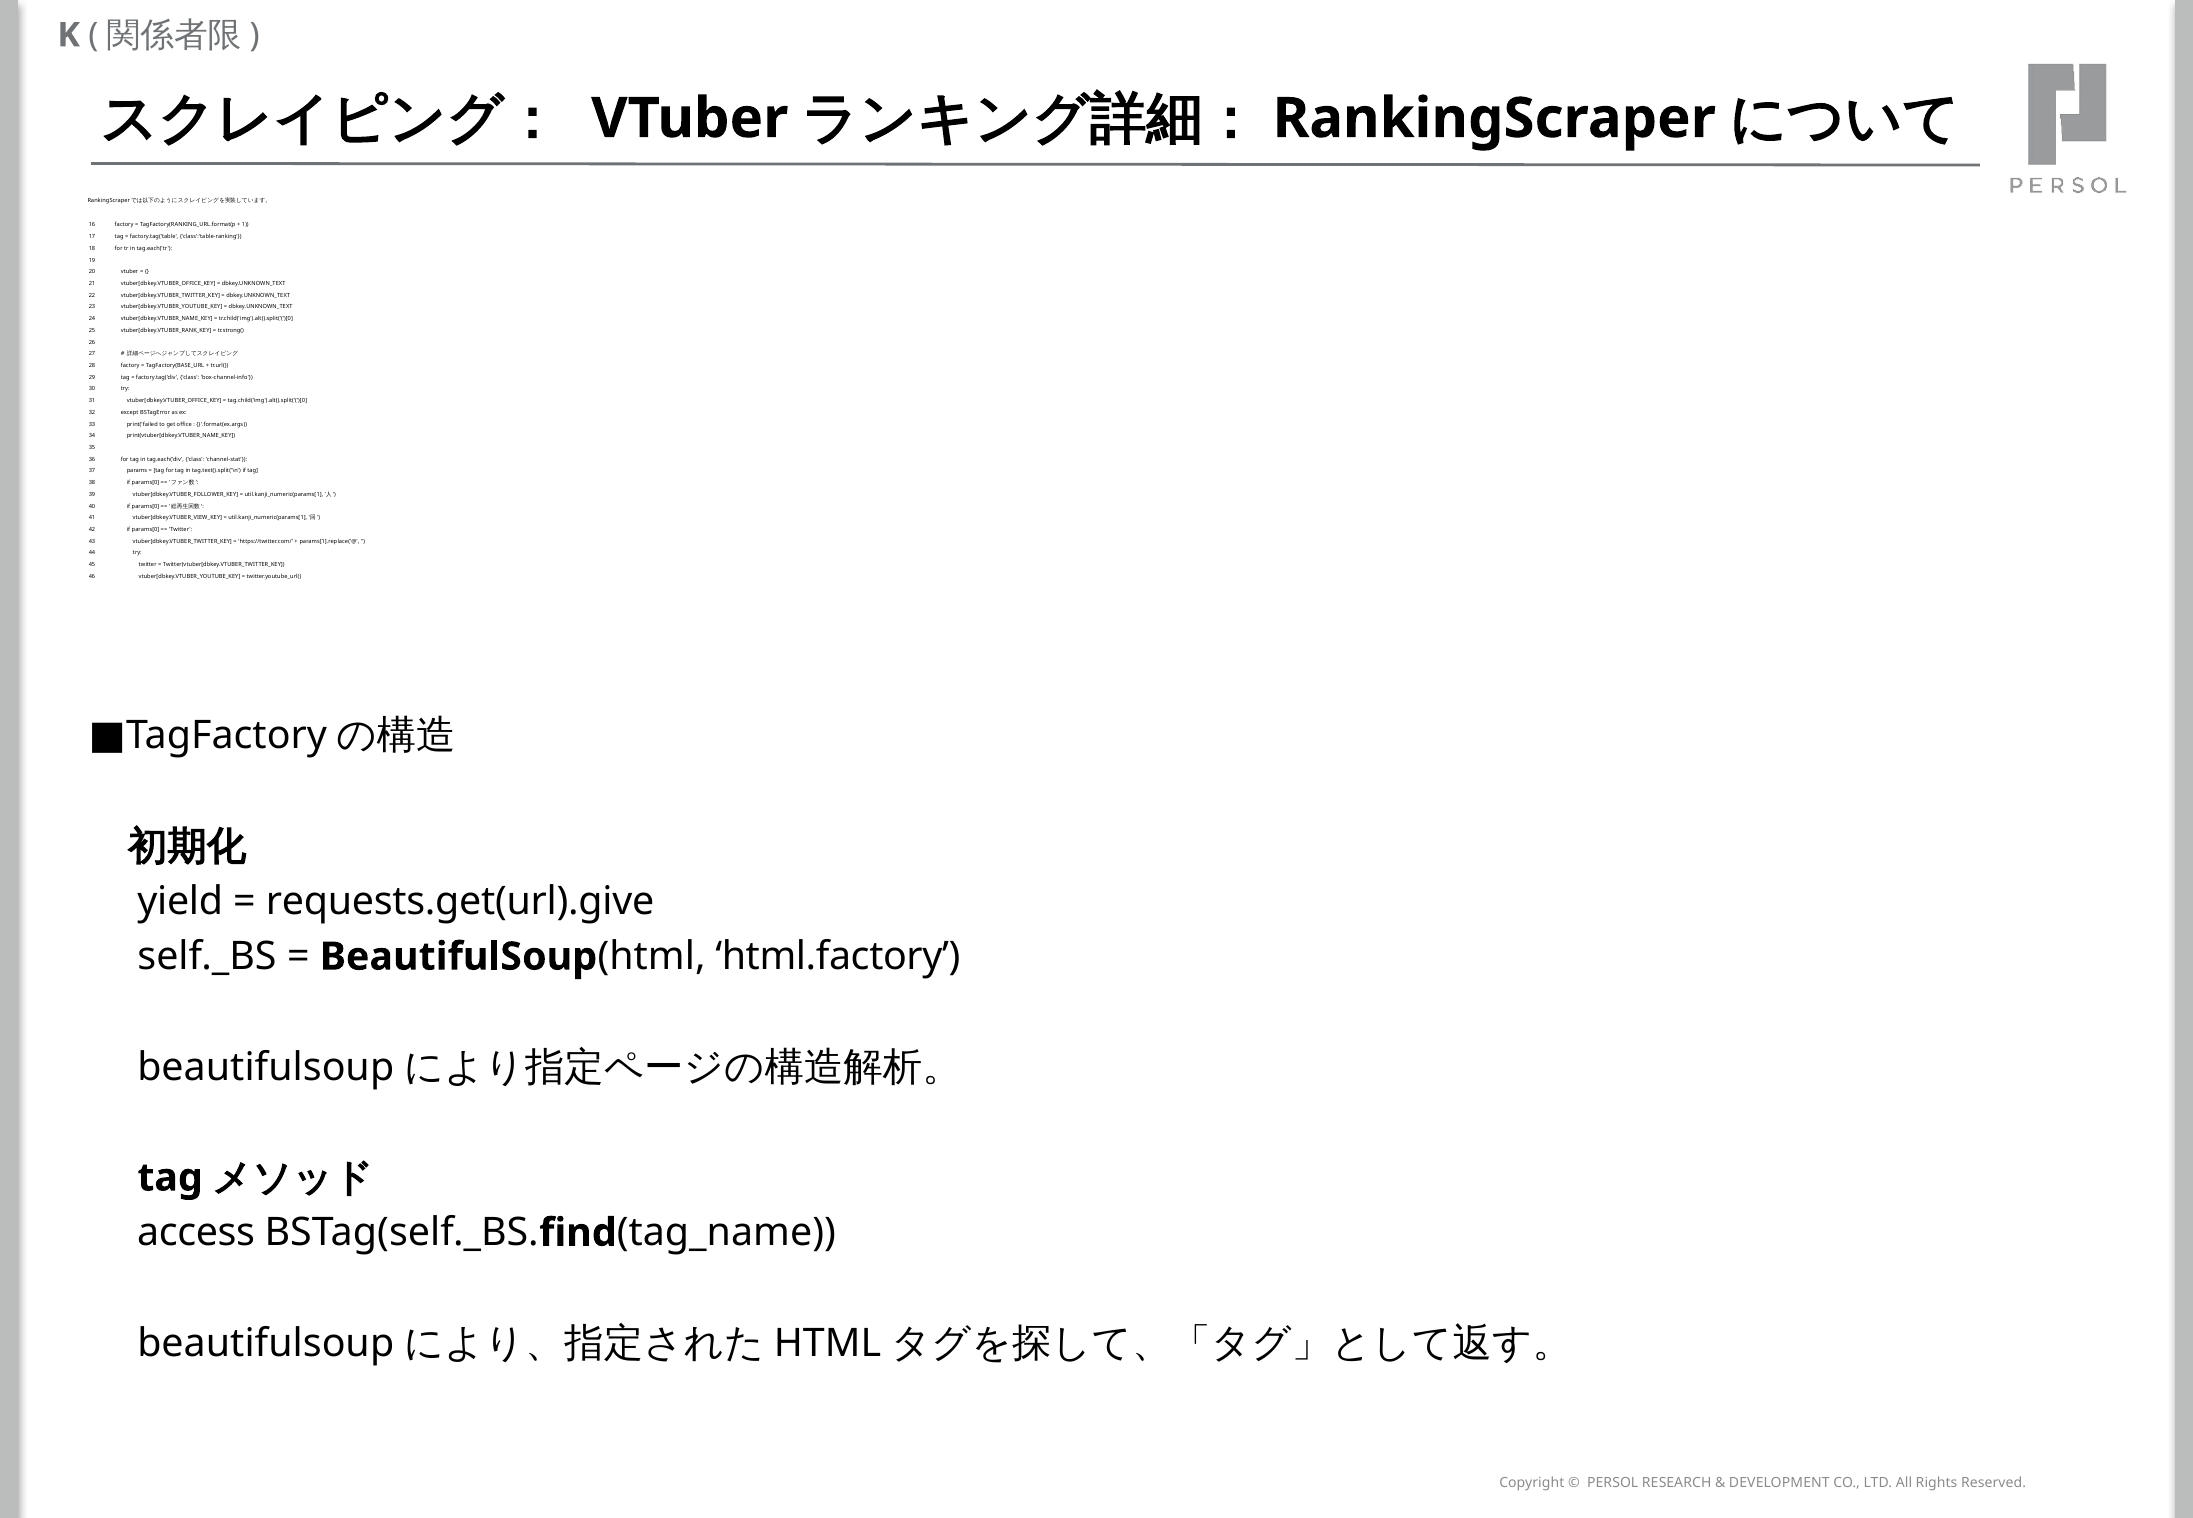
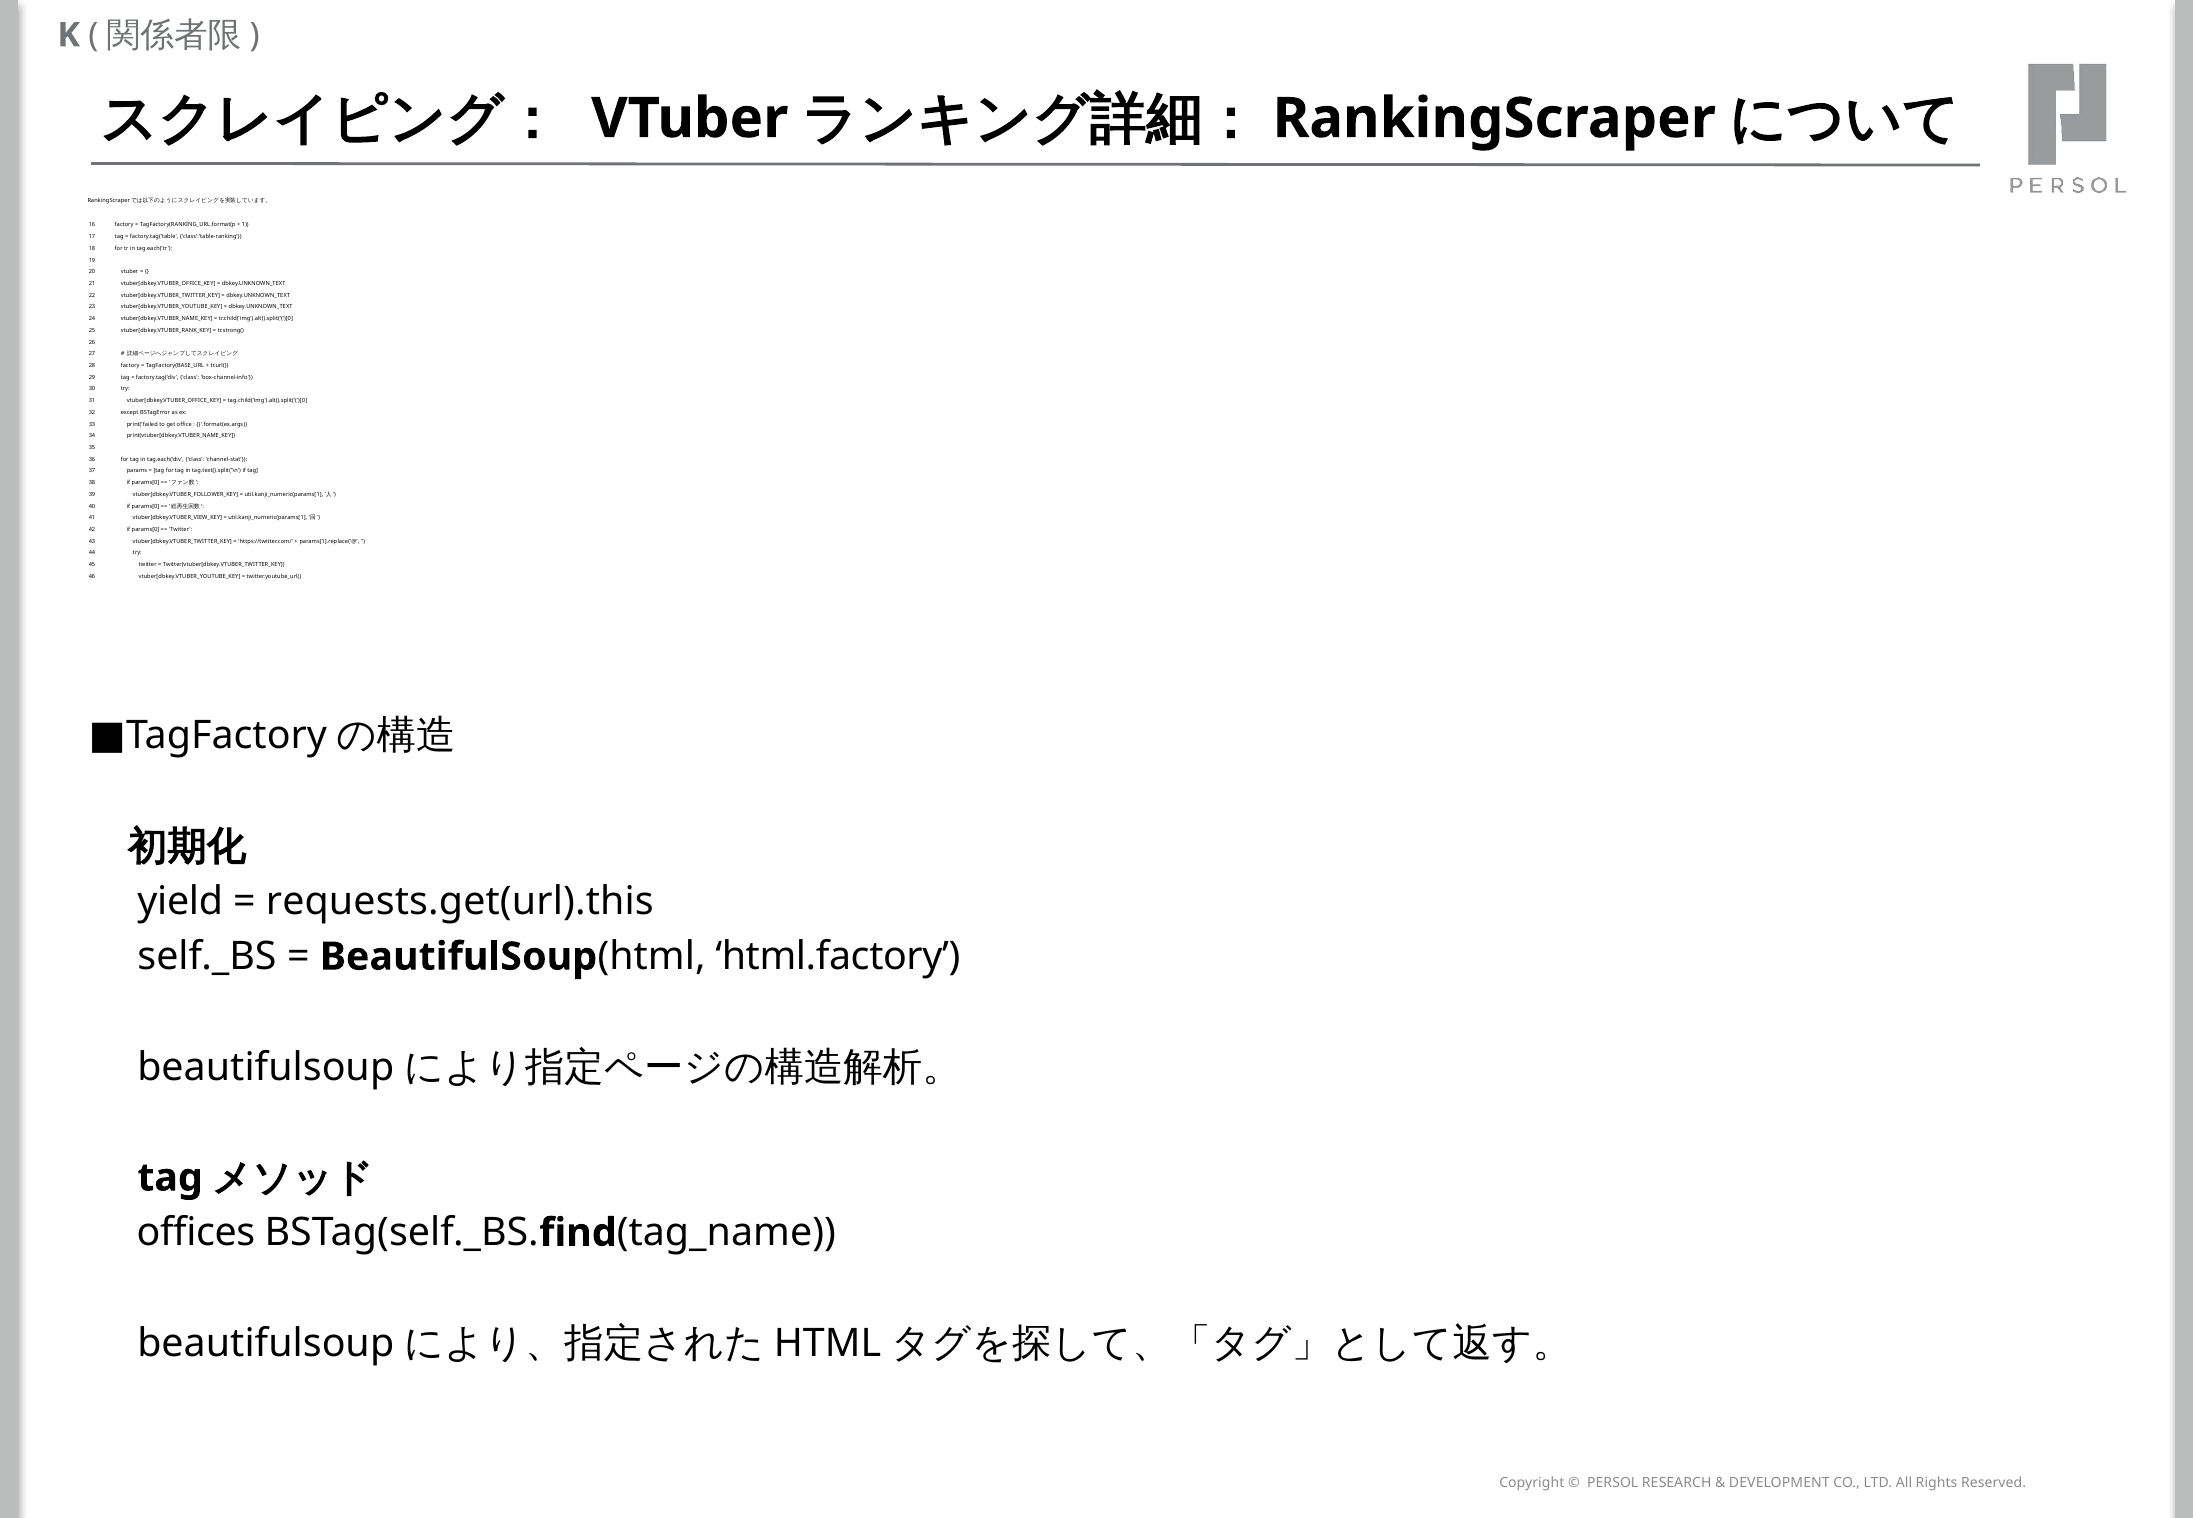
requests.get(url).give: requests.get(url).give -> requests.get(url).this (460, 902)
access: access -> offices (196, 1233)
